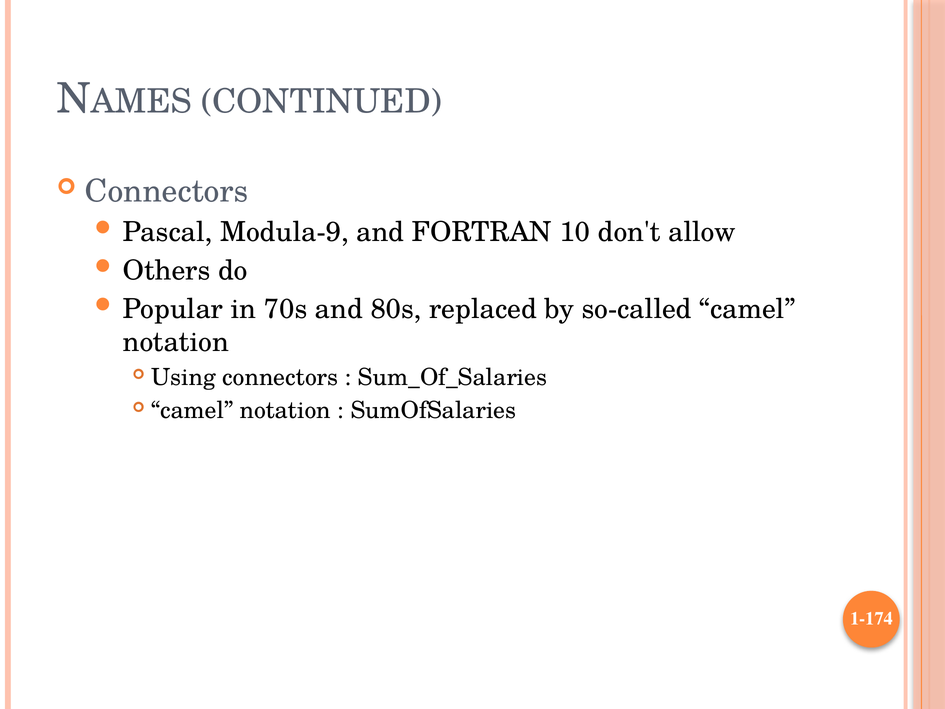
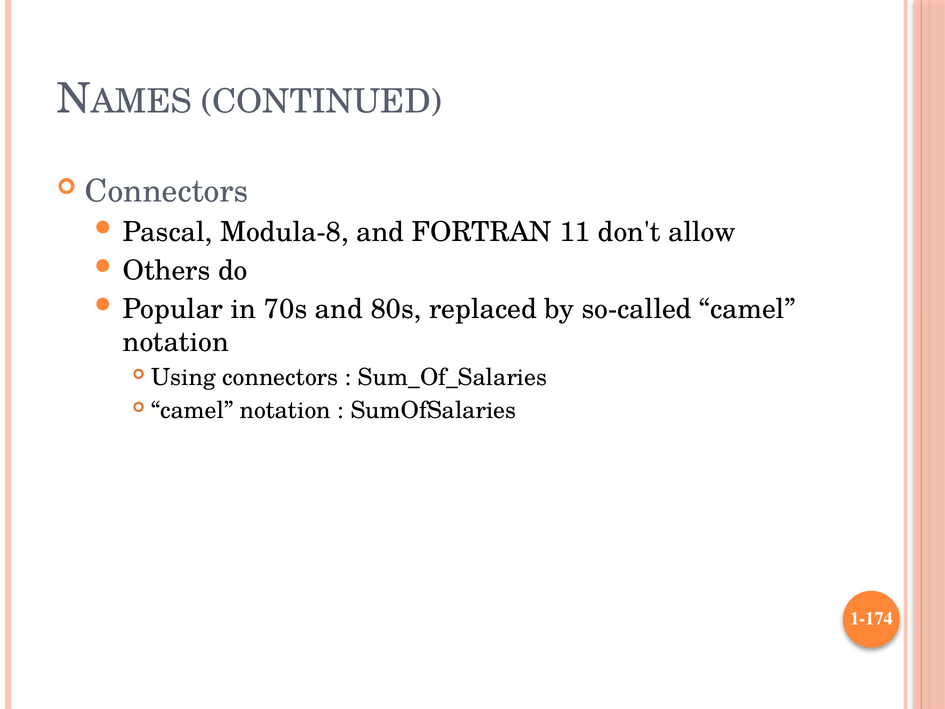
Modula-9: Modula-9 -> Modula-8 (284, 232)
10: 10 -> 11 (575, 232)
